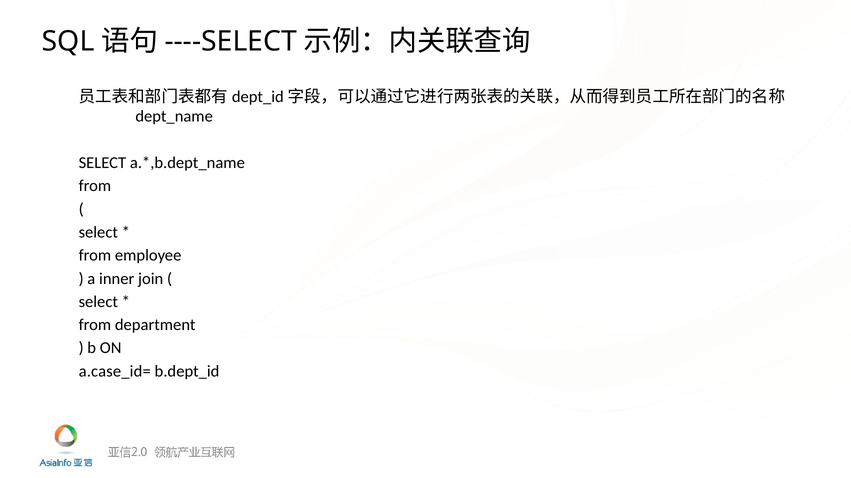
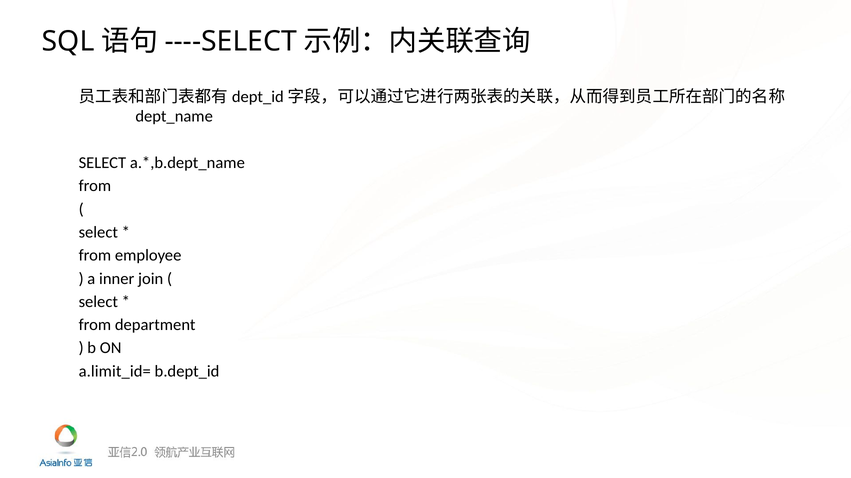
a.case_id=: a.case_id= -> a.limit_id= (115, 372)
